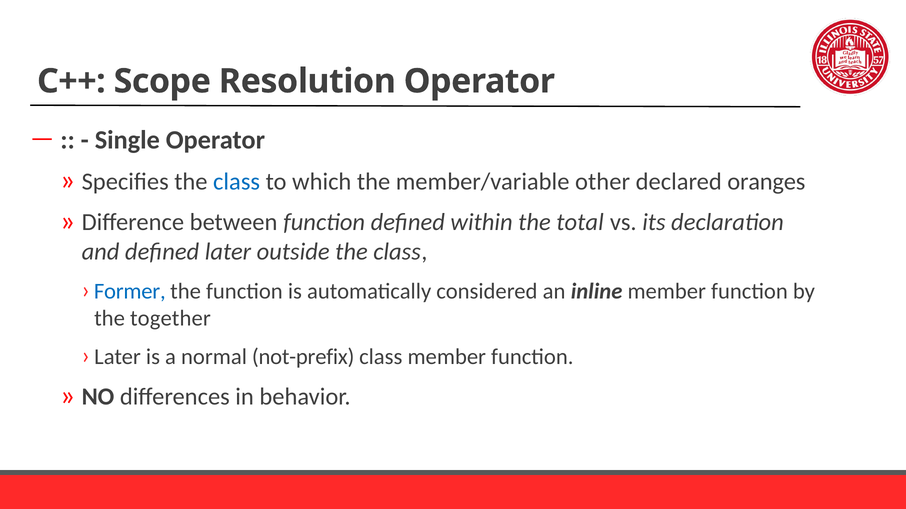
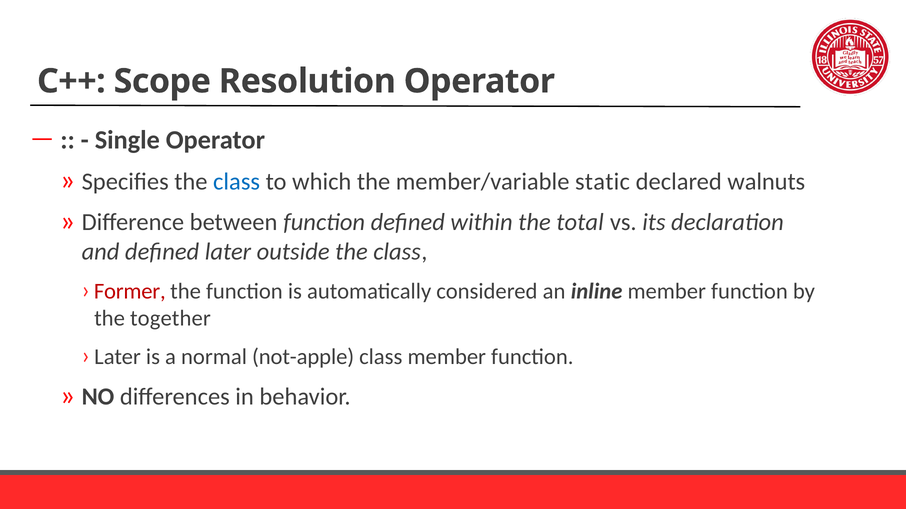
other: other -> static (602, 182)
oranges: oranges -> walnuts (766, 182)
Former colour: blue -> red (130, 292)
not-prefix: not-prefix -> not-apple (303, 357)
